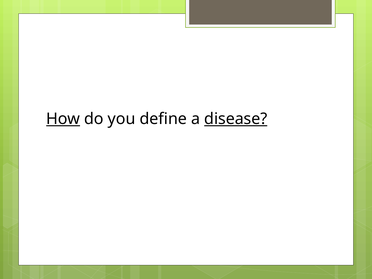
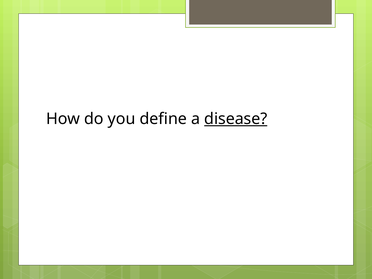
How underline: present -> none (63, 119)
